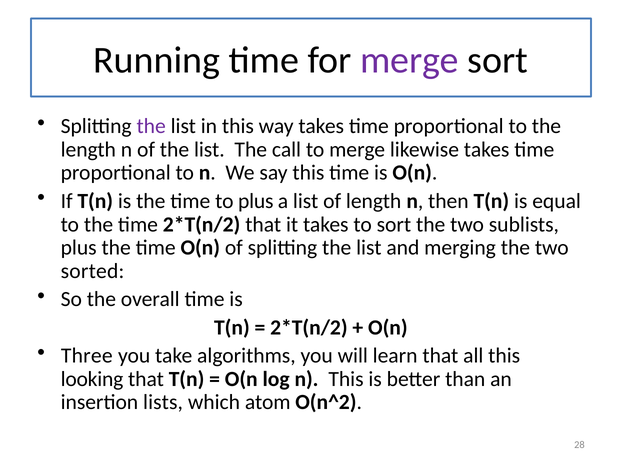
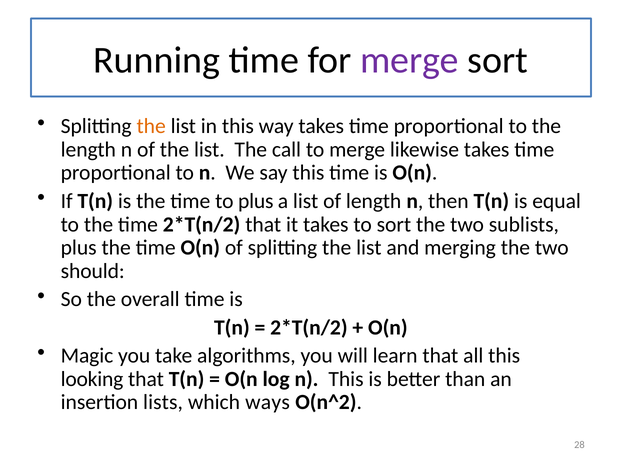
the colour: purple -> orange (151, 126)
sorted: sorted -> should (93, 271)
Three: Three -> Magic (87, 356)
atom: atom -> ways (268, 403)
